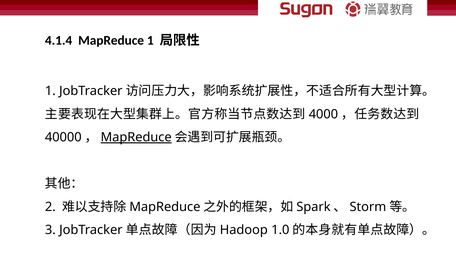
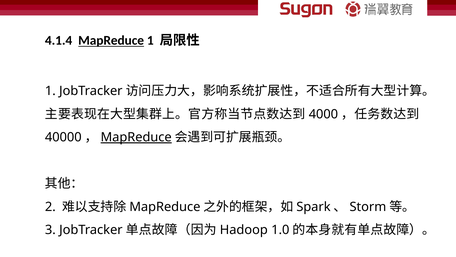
MapReduce underline: none -> present (111, 41)
